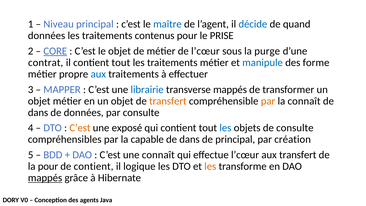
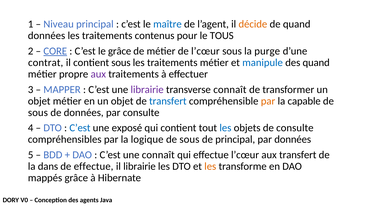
décide colour: blue -> orange (253, 24)
PRISE: PRISE -> TOUS (222, 36)
le objet: objet -> grâce (120, 51)
il contient tout: tout -> sous (121, 63)
des forme: forme -> quand (316, 63)
aux colour: blue -> purple (98, 74)
librairie colour: blue -> purple (147, 89)
transverse mappés: mappés -> connaît (230, 89)
transfert colour: orange -> blue (168, 101)
la connaît: connaît -> capable (304, 101)
dans: dans -> sous (38, 113)
C’est colour: orange -> blue (80, 128)
capable: capable -> logique (147, 139)
dans: dans -> sous (189, 139)
par création: création -> données (293, 139)
la pour: pour -> dans (48, 166)
de contient: contient -> effectue (94, 166)
il logique: logique -> librairie (139, 166)
mappés underline: present -> none (45, 178)
